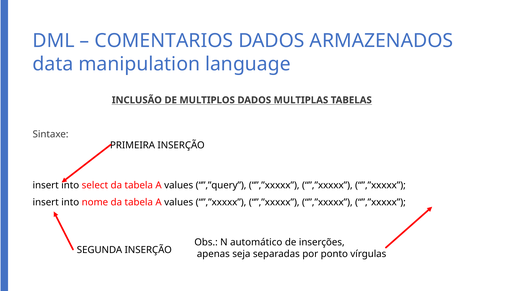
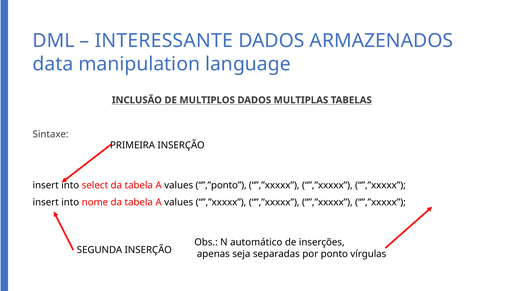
COMENTARIOS: COMENTARIOS -> INTERESSANTE (164, 41)
”,”query: ”,”query -> ”,”ponto (221, 186)
